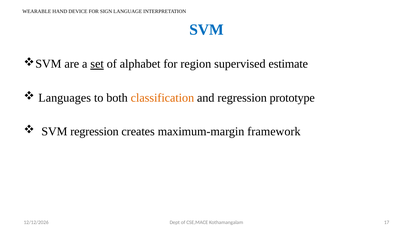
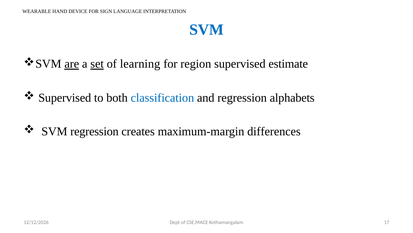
are underline: none -> present (72, 64)
alphabet: alphabet -> learning (140, 64)
Languages: Languages -> Supervised (65, 97)
classification colour: orange -> blue (162, 97)
prototype: prototype -> alphabets (292, 97)
framework: framework -> differences (274, 131)
